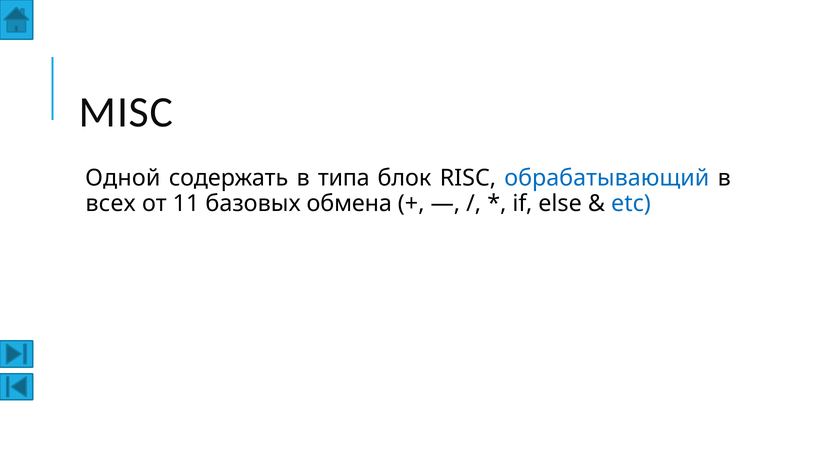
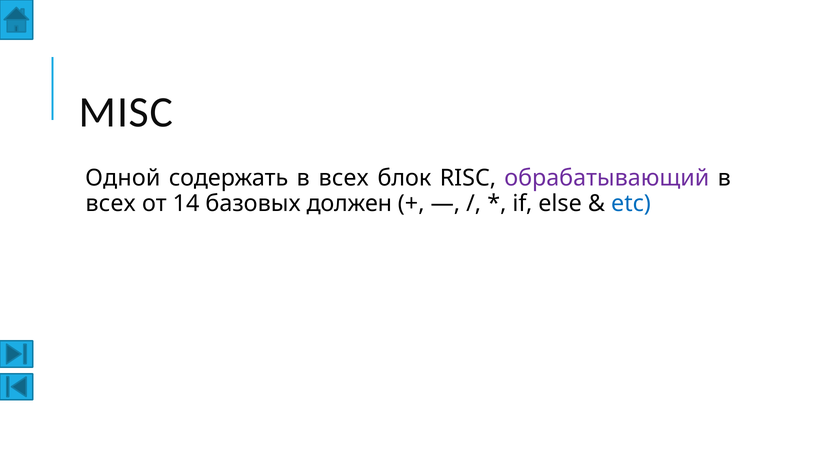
содержать в типа: типа -> всех (344, 178)
обрабатывающий colour: blue -> purple (607, 178)
11: 11 -> 14 (186, 203)
обмена: обмена -> должен (349, 203)
